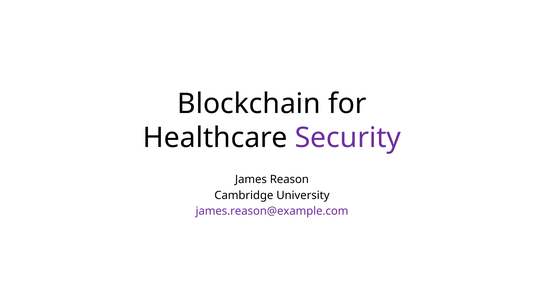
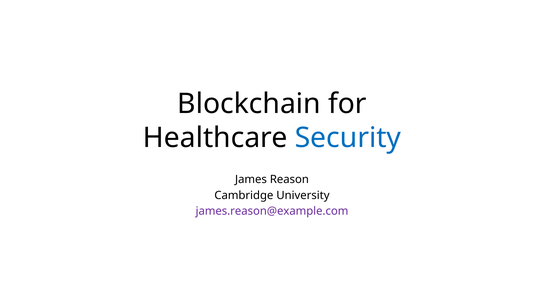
Security colour: purple -> blue (348, 138)
